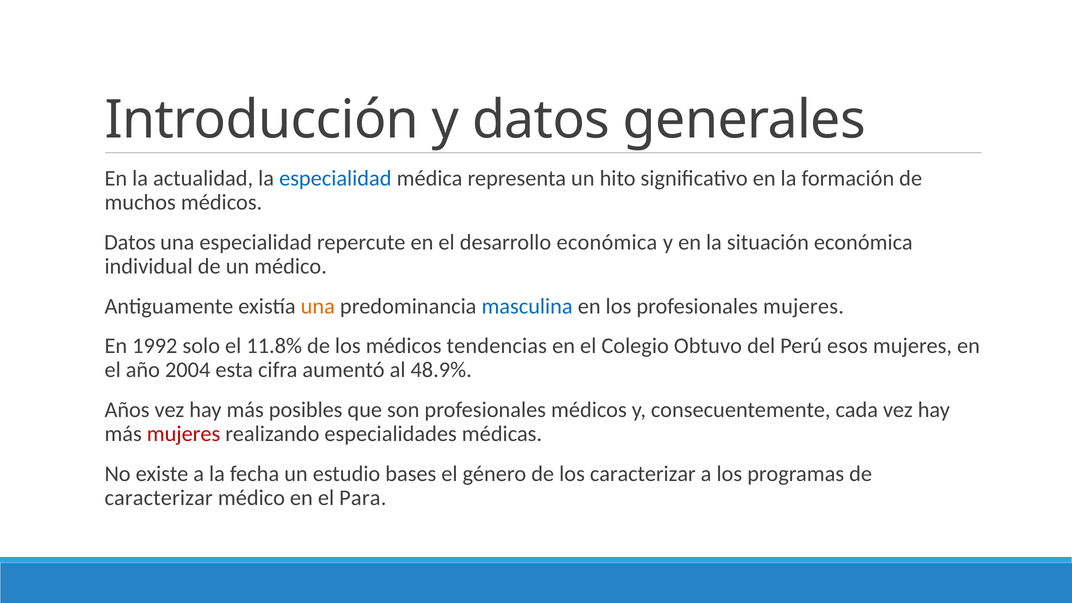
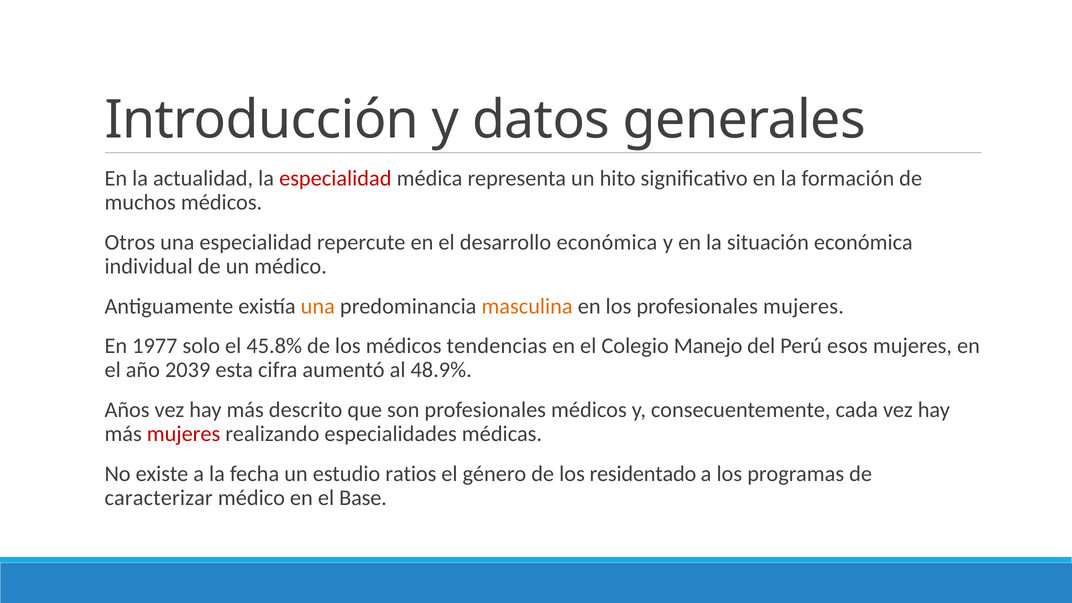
especialidad colour: blue -> red (335, 178)
Datos: Datos -> Otros (130, 242)
masculina colour: blue -> orange (527, 306)
1992: 1992 -> 1977 (155, 346)
11.8%: 11.8% -> 45.8% (274, 346)
Obtuvo: Obtuvo -> Manejo (708, 346)
2004: 2004 -> 2039 (188, 370)
posibles: posibles -> descrito (306, 410)
bases: bases -> ratios (411, 474)
los caracterizar: caracterizar -> residentado (643, 474)
Para: Para -> Base (363, 498)
